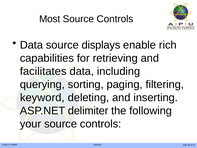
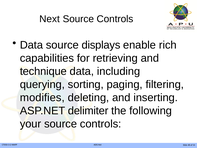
Most: Most -> Next (50, 19)
facilitates: facilitates -> technique (43, 71)
keyword: keyword -> modifies (42, 97)
